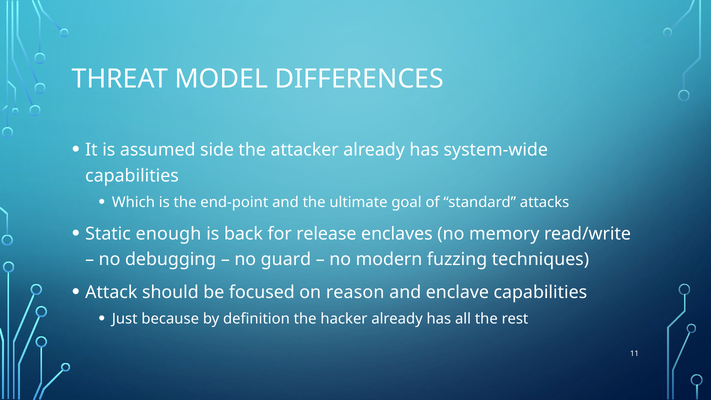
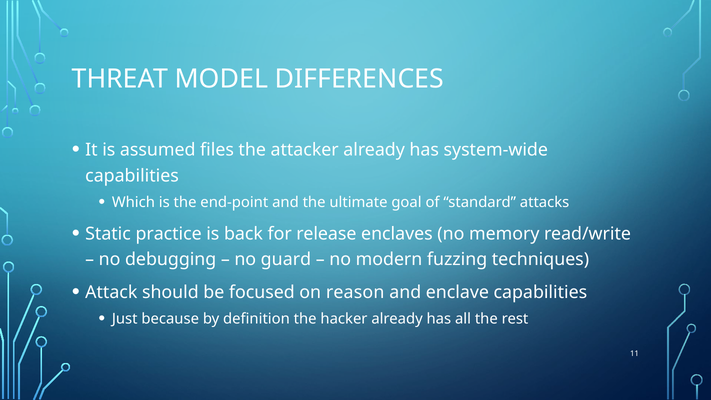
side: side -> files (217, 150)
enough: enough -> practice (169, 234)
